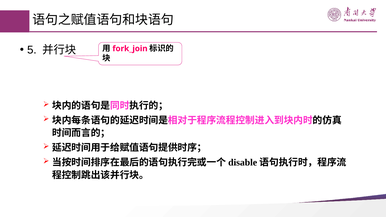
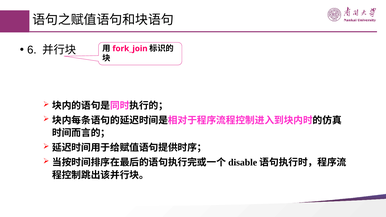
5: 5 -> 6 (32, 50)
